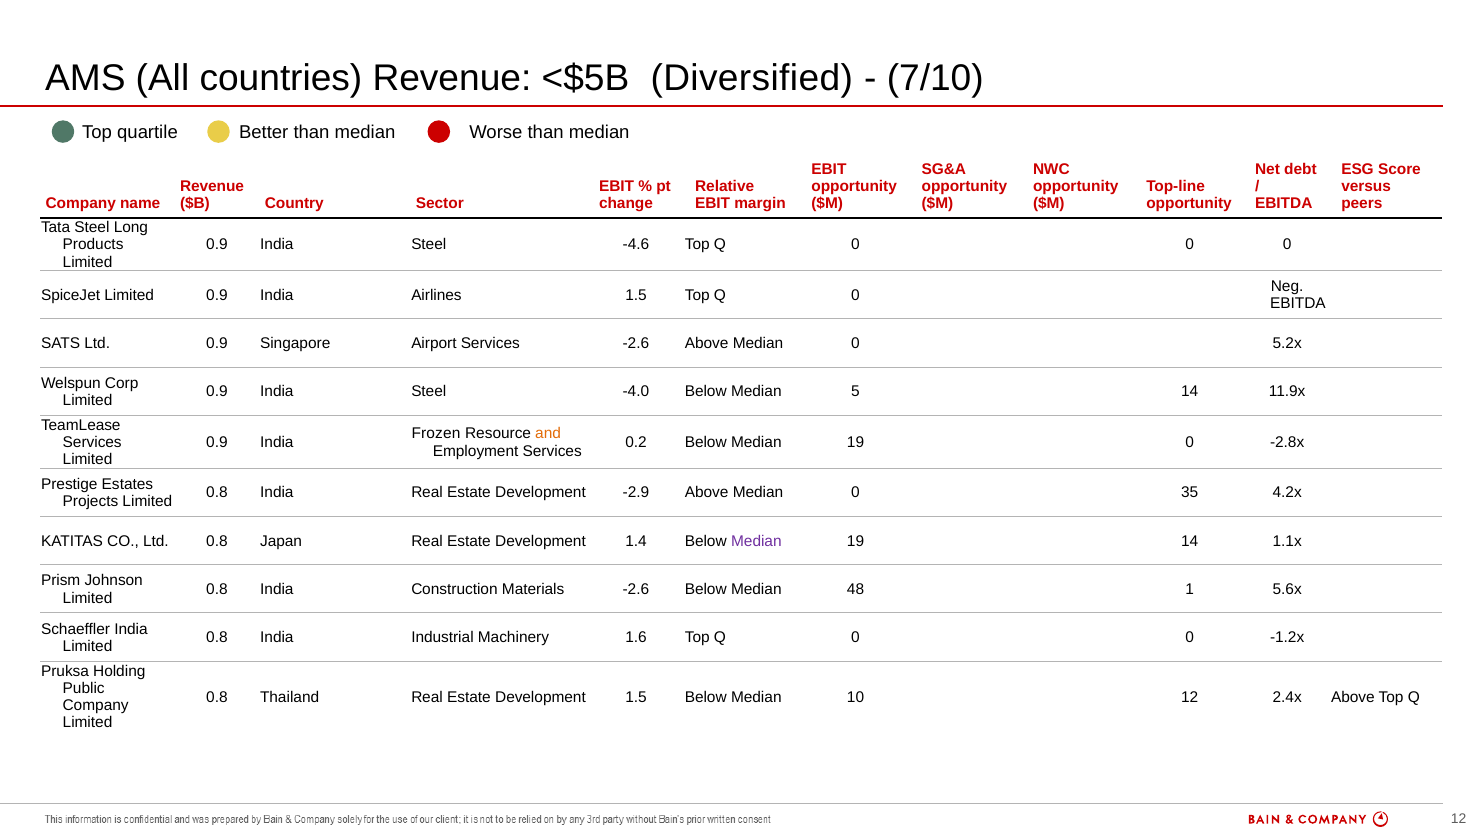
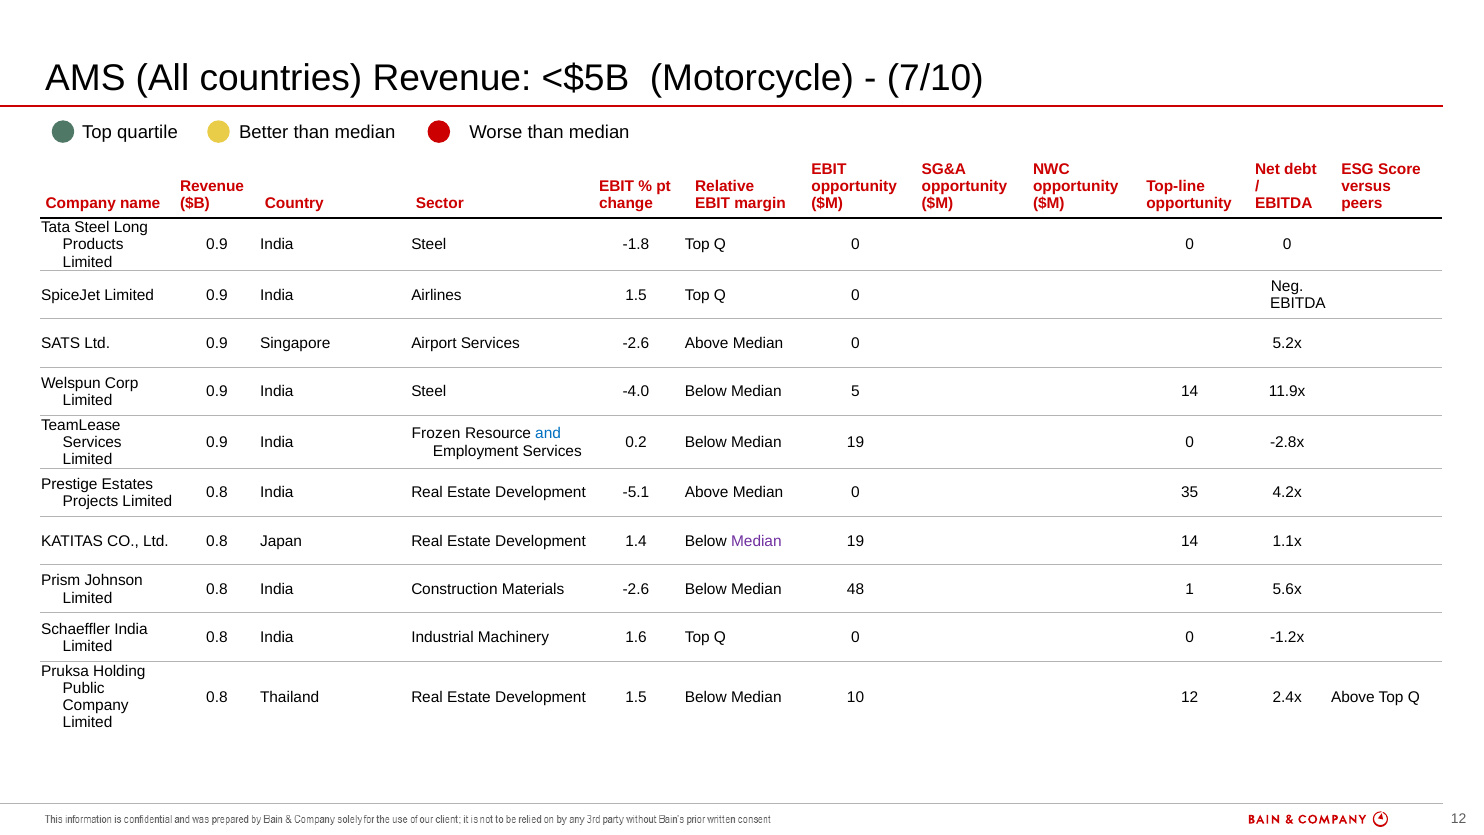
Diversified: Diversified -> Motorcycle (752, 78)
-4.6: -4.6 -> -1.8 (636, 245)
and colour: orange -> blue (548, 434)
-2.9: -2.9 -> -5.1 (636, 493)
